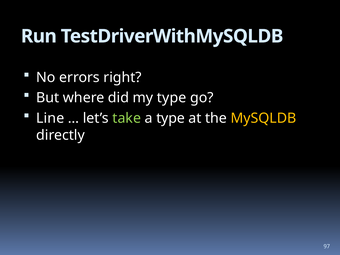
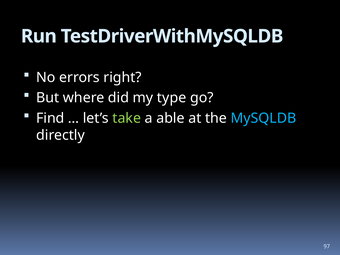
Line: Line -> Find (50, 118)
a type: type -> able (170, 118)
MySQLDB colour: yellow -> light blue (264, 118)
